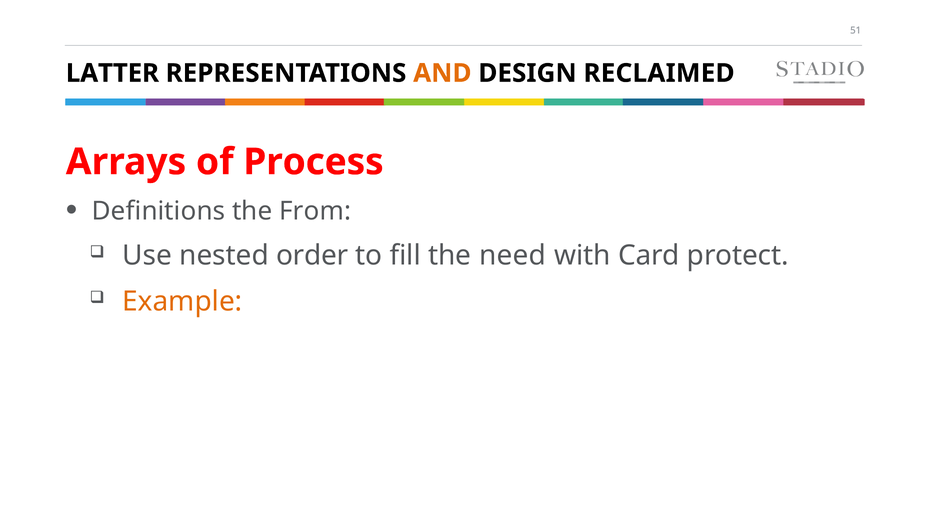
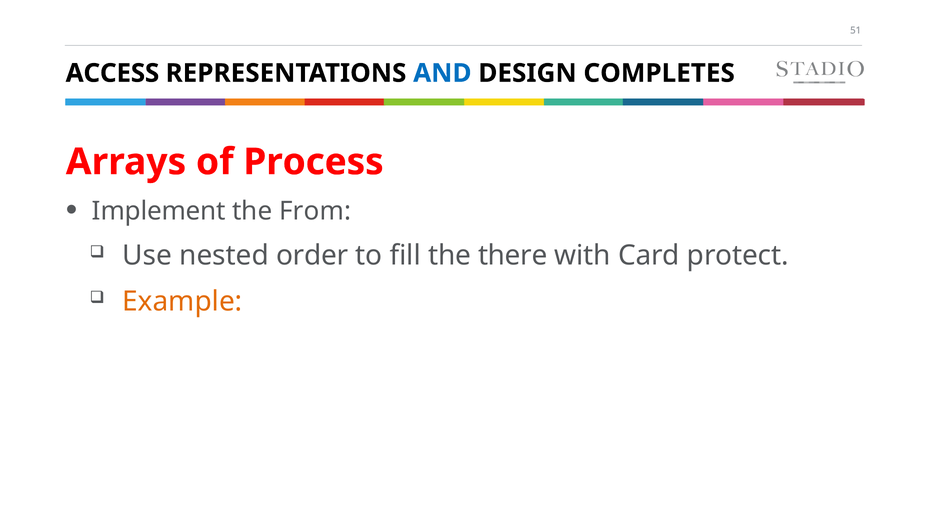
LATTER: LATTER -> ACCESS (112, 73)
AND colour: orange -> blue (442, 73)
RECLAIMED: RECLAIMED -> COMPLETES (659, 73)
Definitions: Definitions -> Implement (159, 211)
need: need -> there (513, 256)
